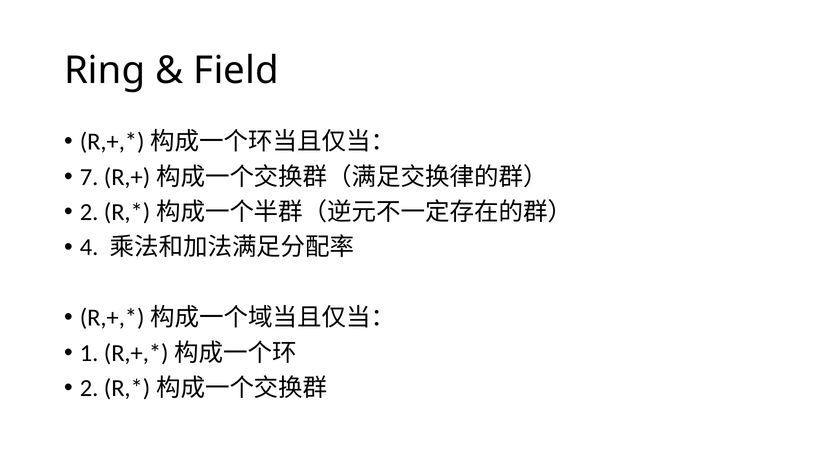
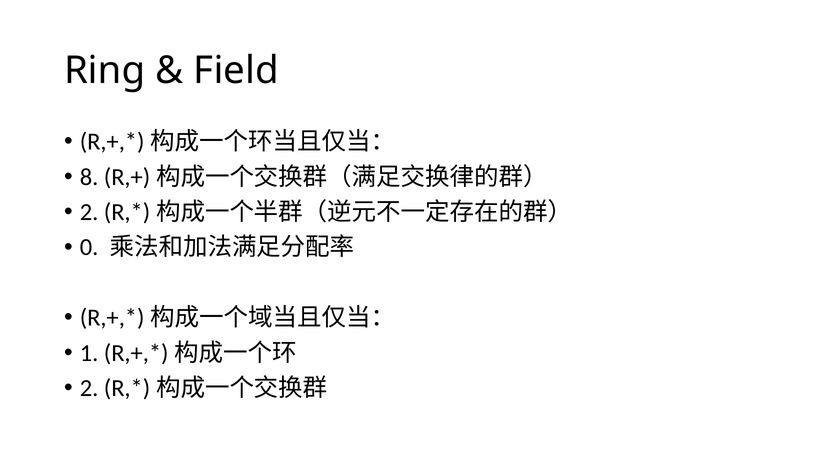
7: 7 -> 8 (89, 177)
4: 4 -> 0 (89, 248)
